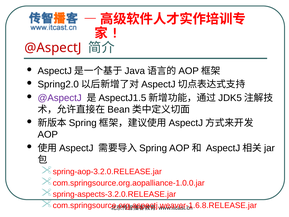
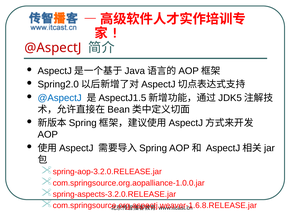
@AspectJ colour: purple -> blue (60, 98)
